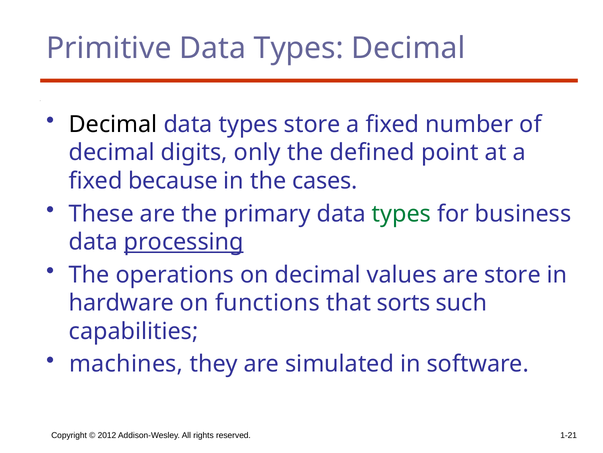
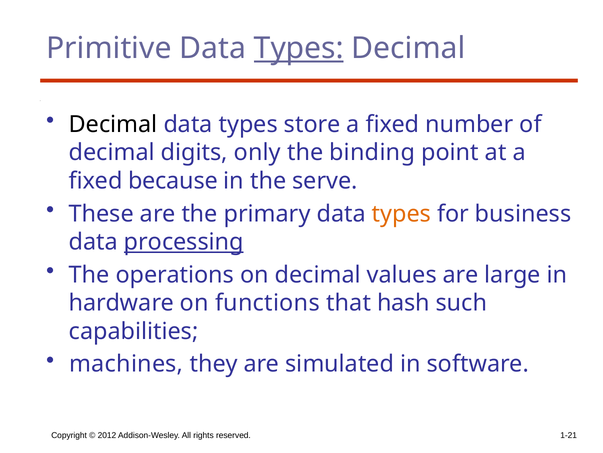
Types underline: none -> present (299, 48)
defined: defined -> binding (372, 152)
cases: cases -> serve (325, 181)
types colour: green -> orange (401, 213)
are store: store -> large (513, 274)
sorts: sorts -> hash (404, 303)
